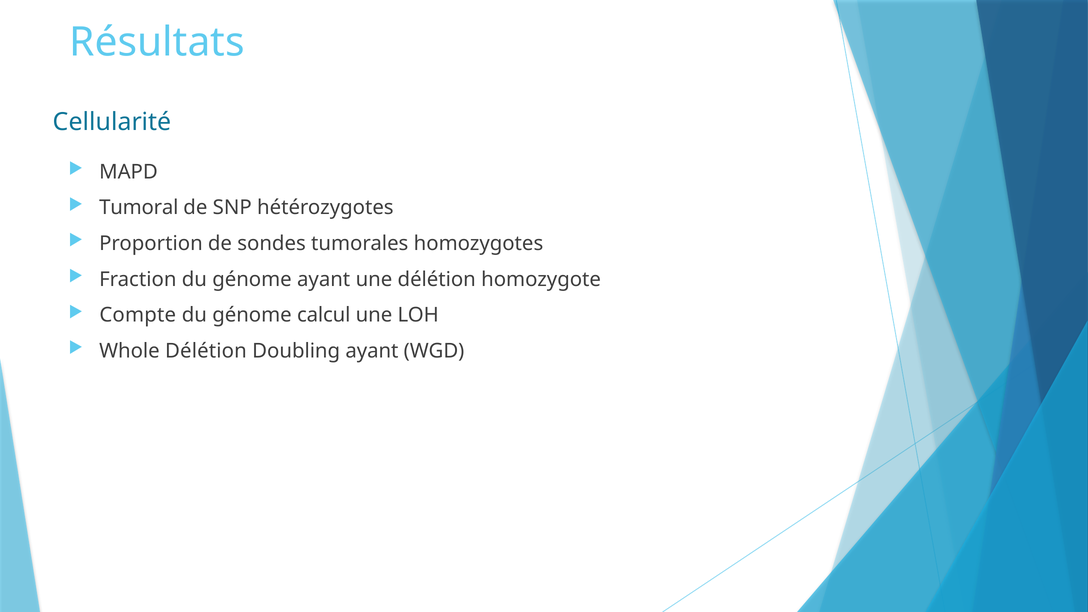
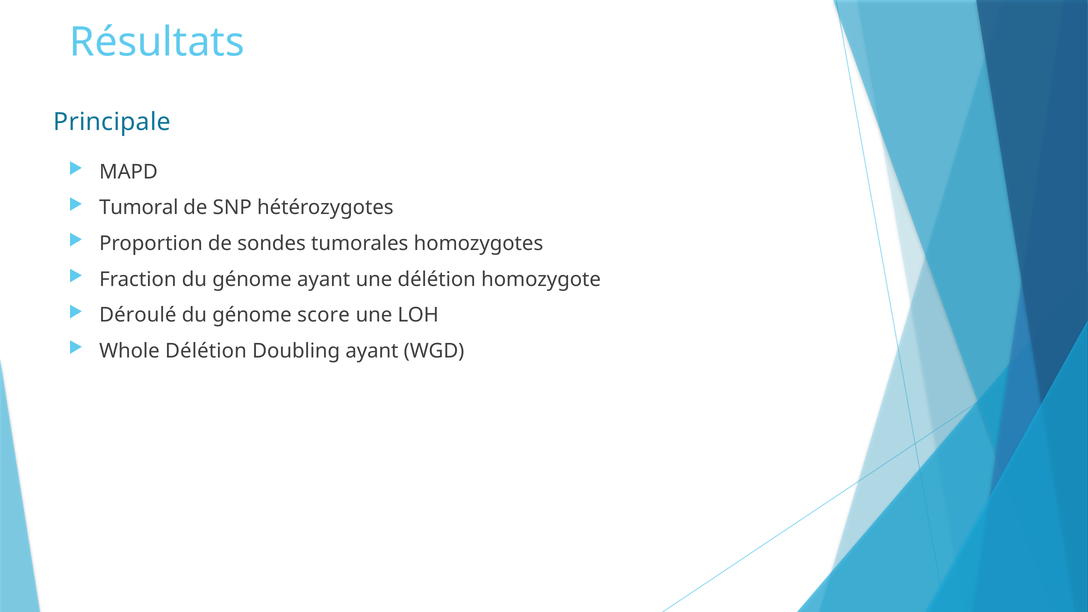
Cellularité: Cellularité -> Principale (112, 122)
Compte: Compte -> Déroulé (138, 315)
calcul: calcul -> score (324, 315)
